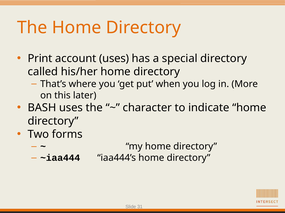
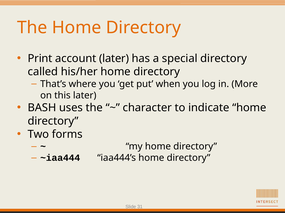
account uses: uses -> later (114, 59)
